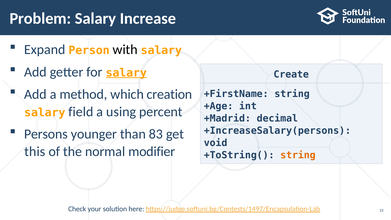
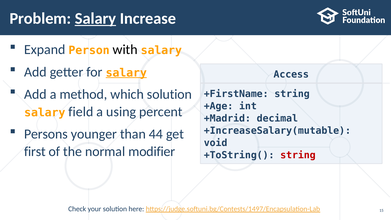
Salary underline: none -> present (95, 19)
Create: Create -> Access (291, 74)
which creation: creation -> solution (169, 94)
+IncreaseSalary(persons: +IncreaseSalary(persons -> +IncreaseSalary(mutable (277, 131)
83: 83 -> 44 (156, 134)
this: this -> first (35, 151)
string colour: orange -> red (298, 155)
